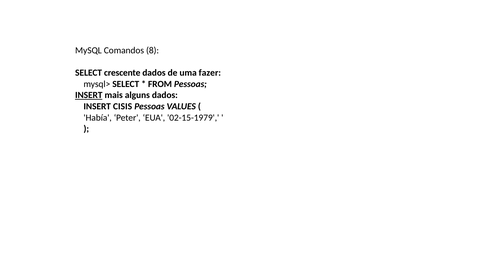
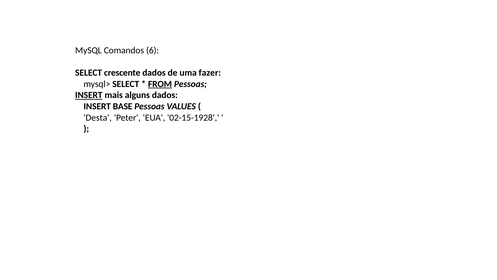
8: 8 -> 6 (153, 50)
FROM underline: none -> present (160, 84)
CISIS: CISIS -> BASE (123, 106)
Había: Había -> Desta (98, 117)
02-15-1979: 02-15-1979 -> 02-15-1928 (193, 117)
